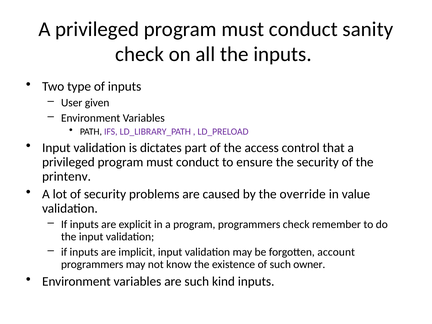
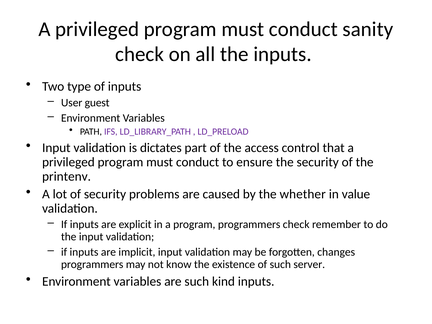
given: given -> guest (97, 103)
override: override -> whether (303, 194)
account: account -> changes (336, 252)
owner: owner -> server (309, 264)
